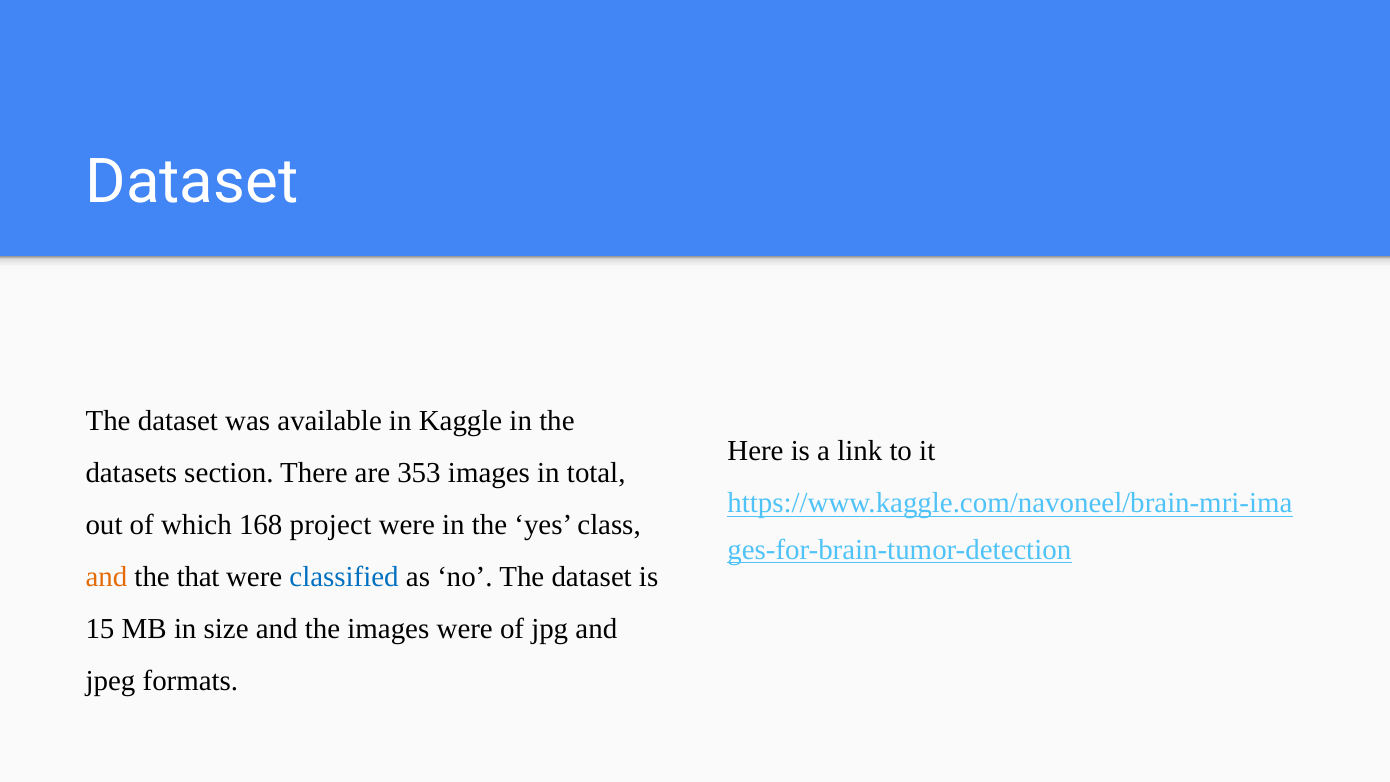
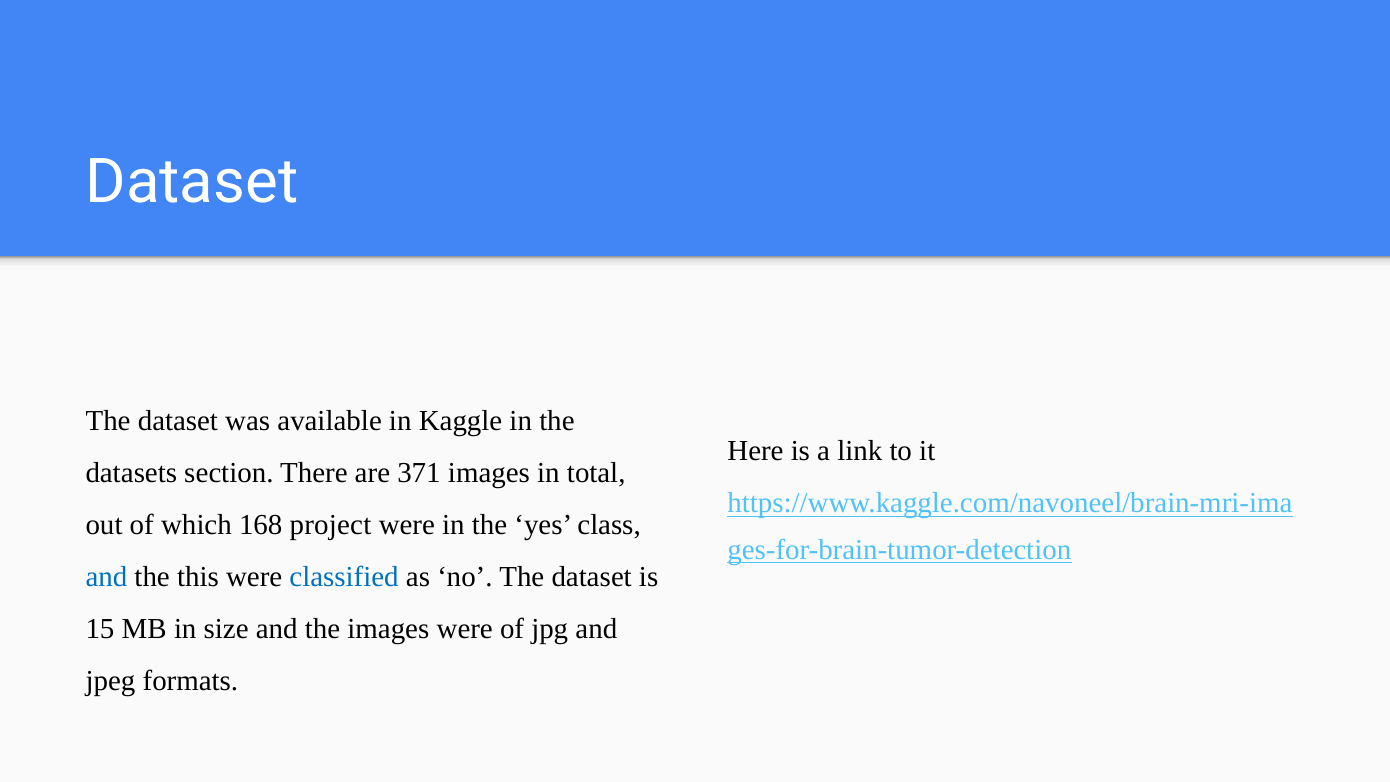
353: 353 -> 371 (419, 473)
and colour: orange -> blue (106, 577)
that: that -> this (198, 577)
